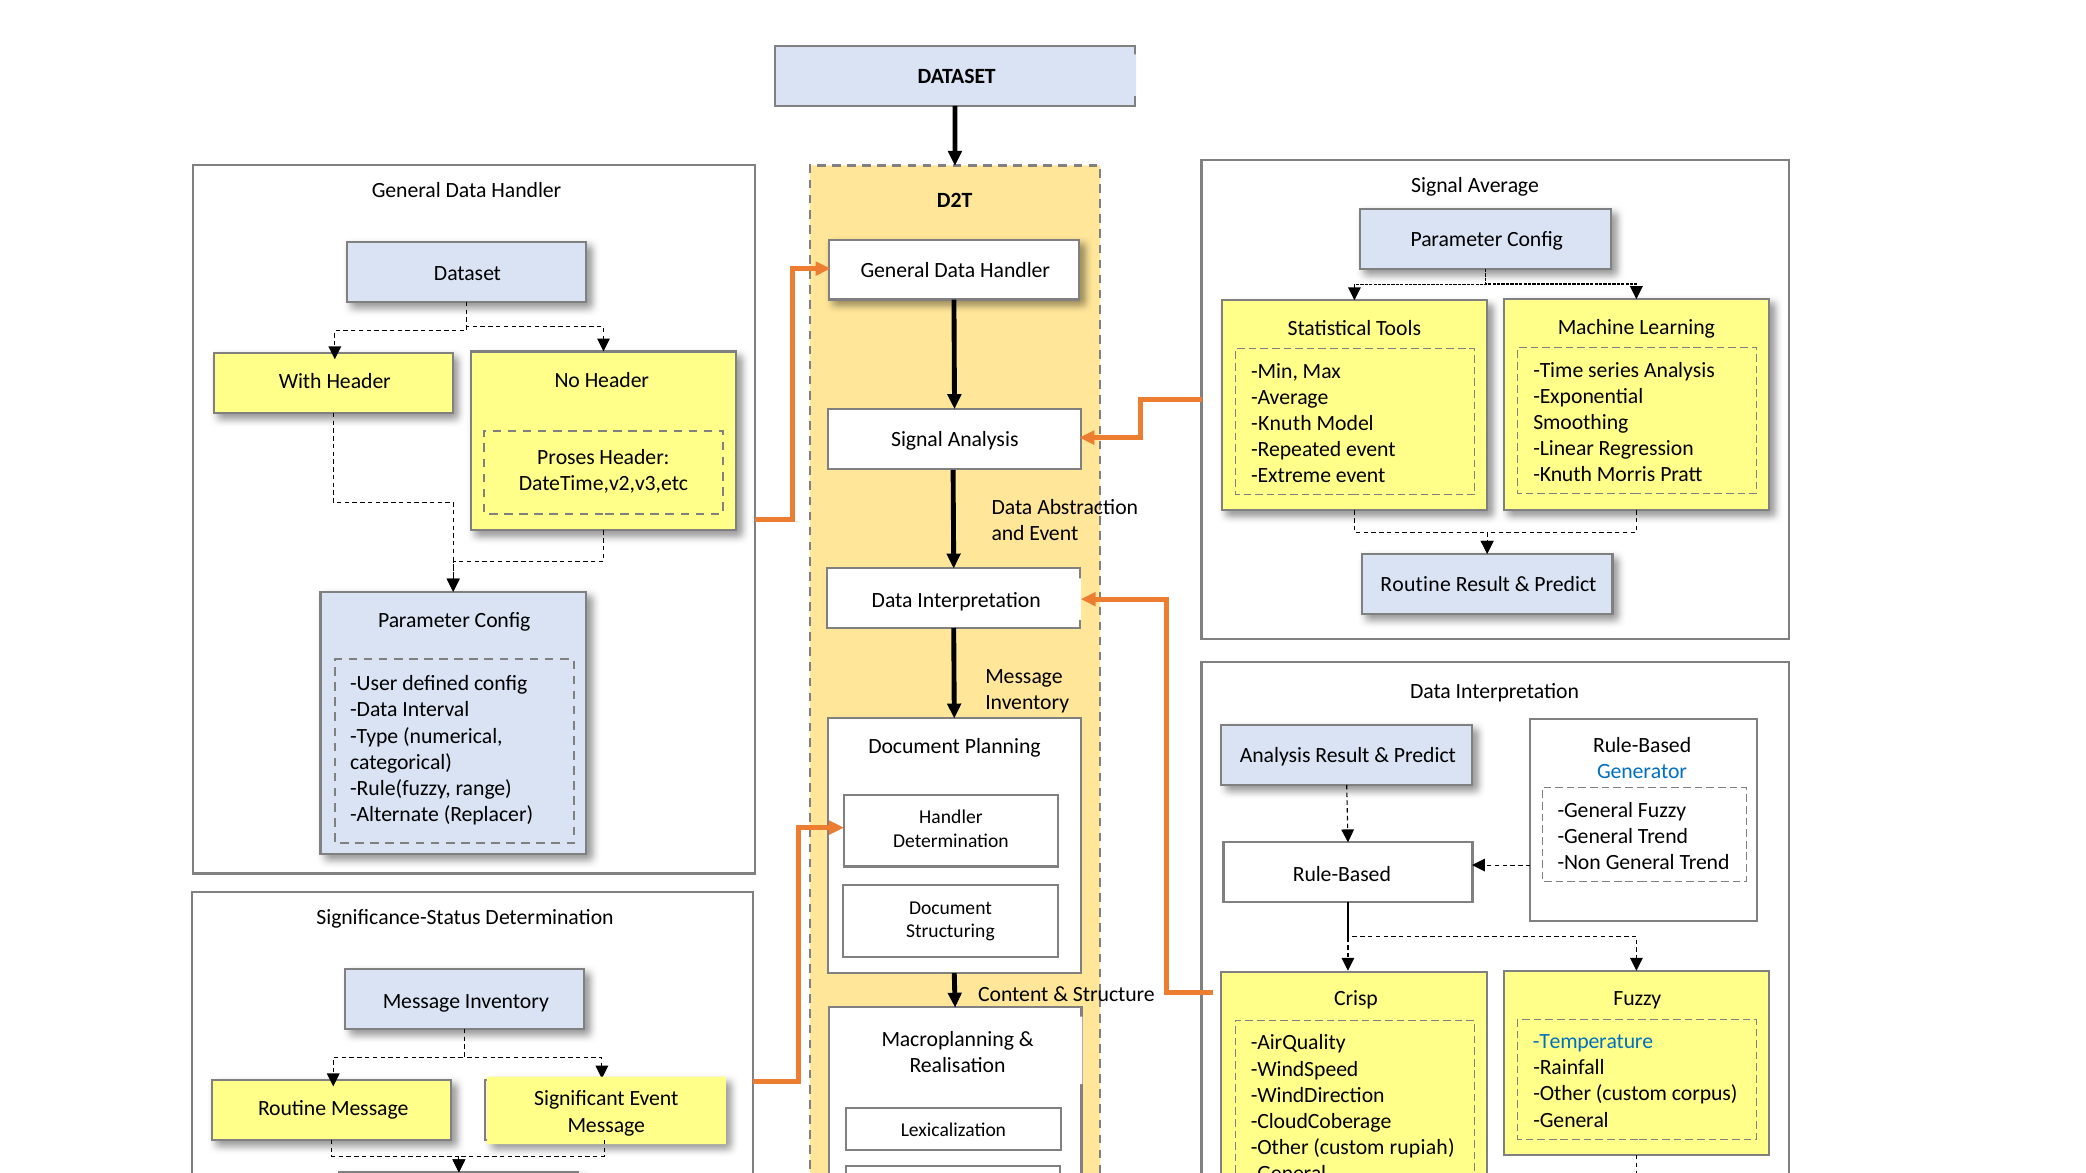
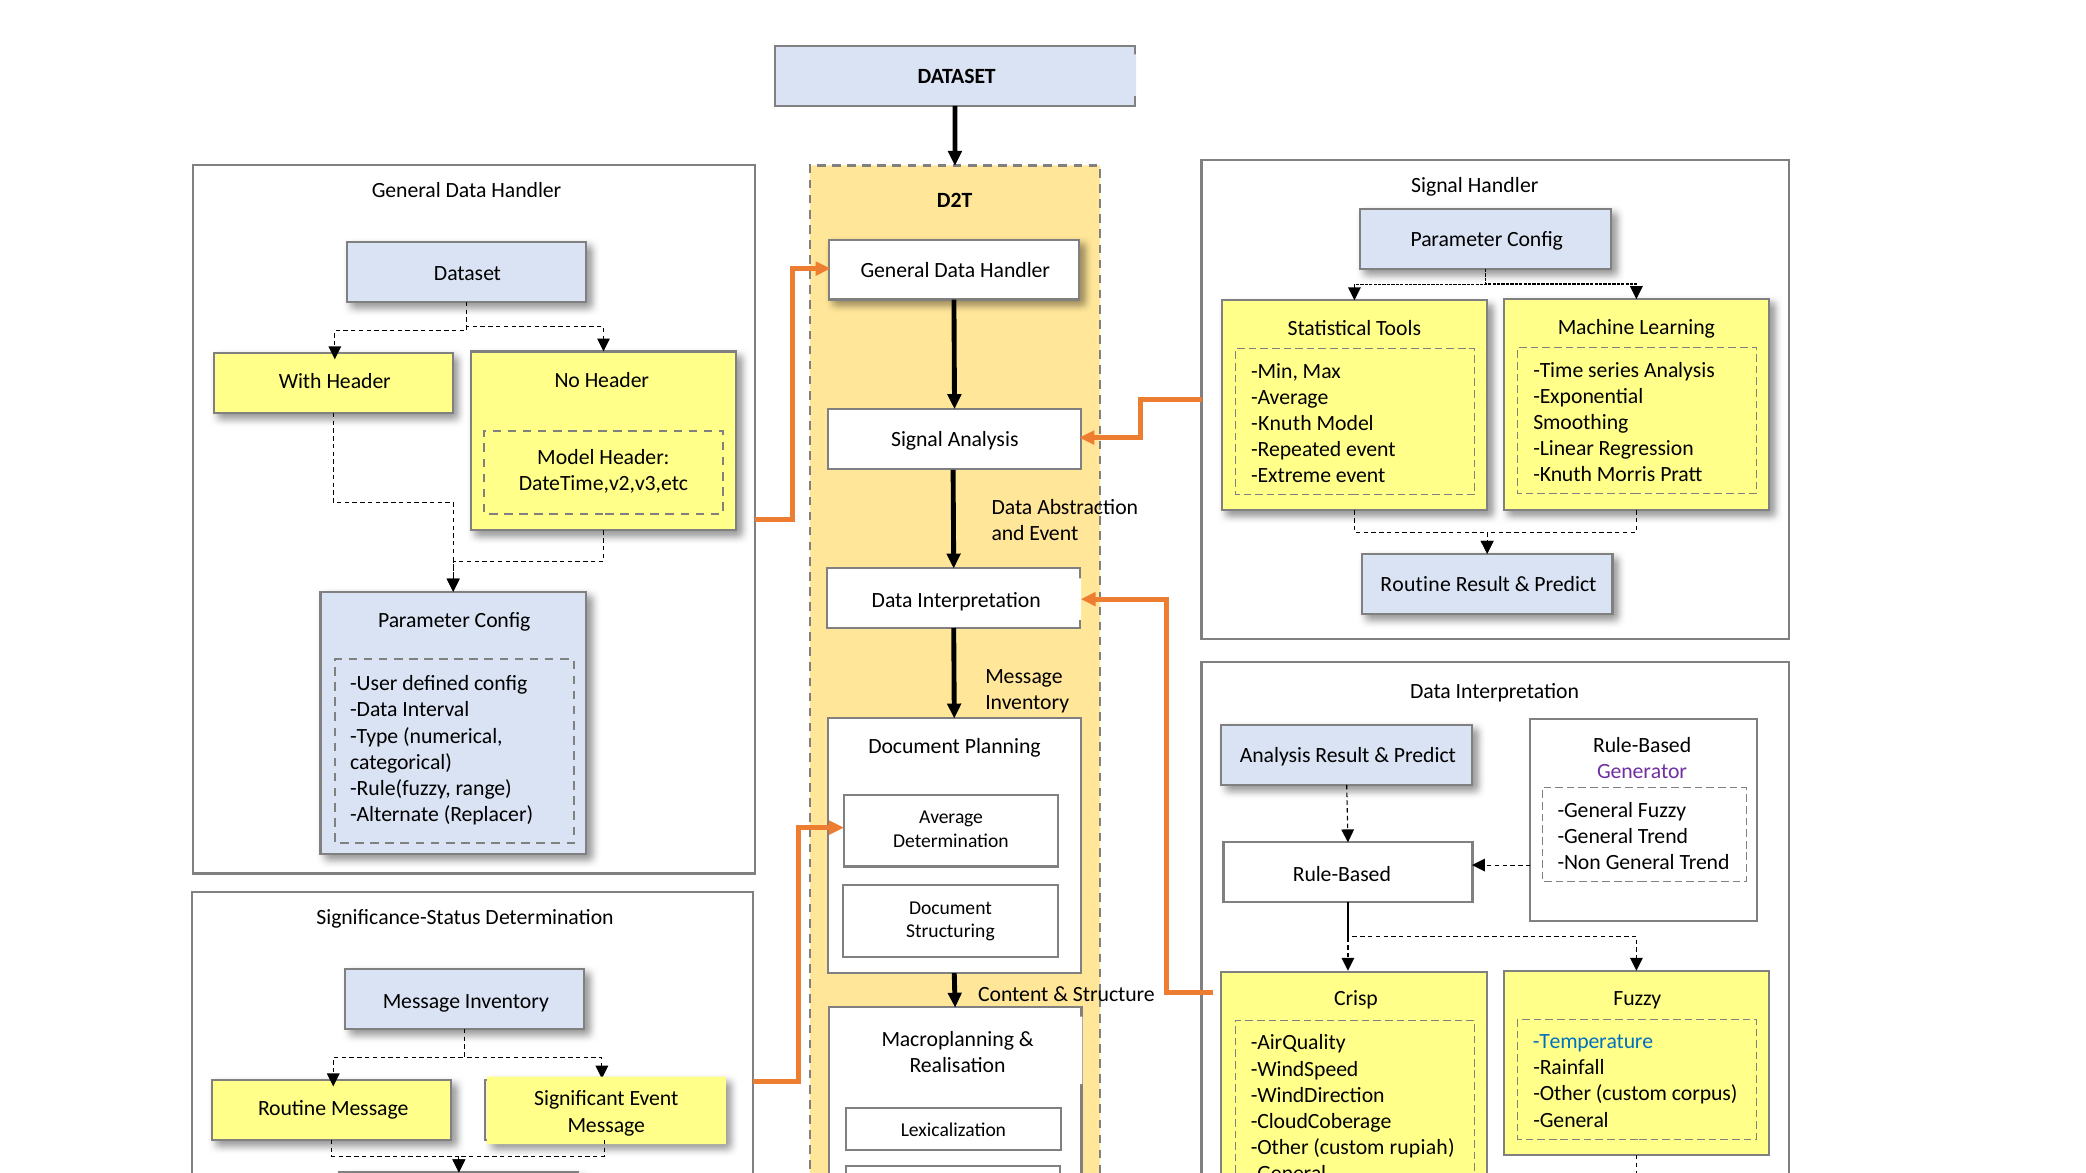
Signal Average: Average -> Handler (1503, 185)
Proses: Proses -> Model (566, 457)
Generator colour: blue -> purple (1642, 772)
Handler: Handler -> Average (951, 817)
